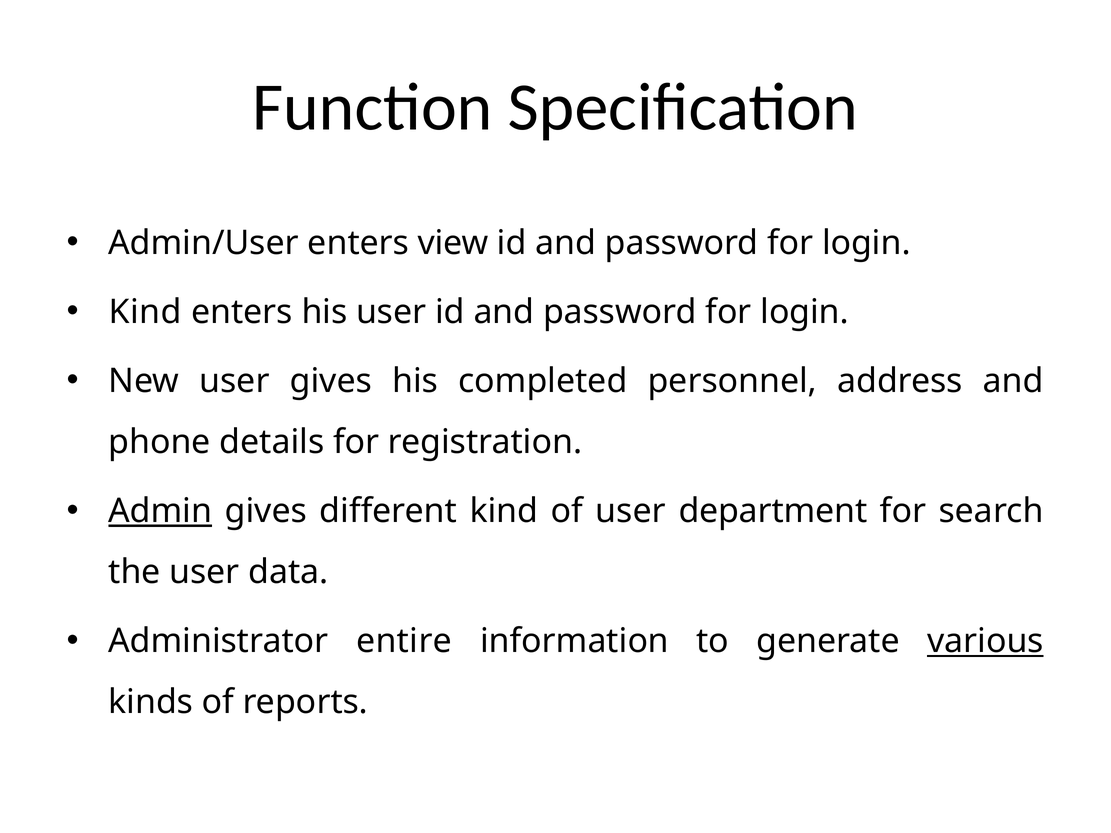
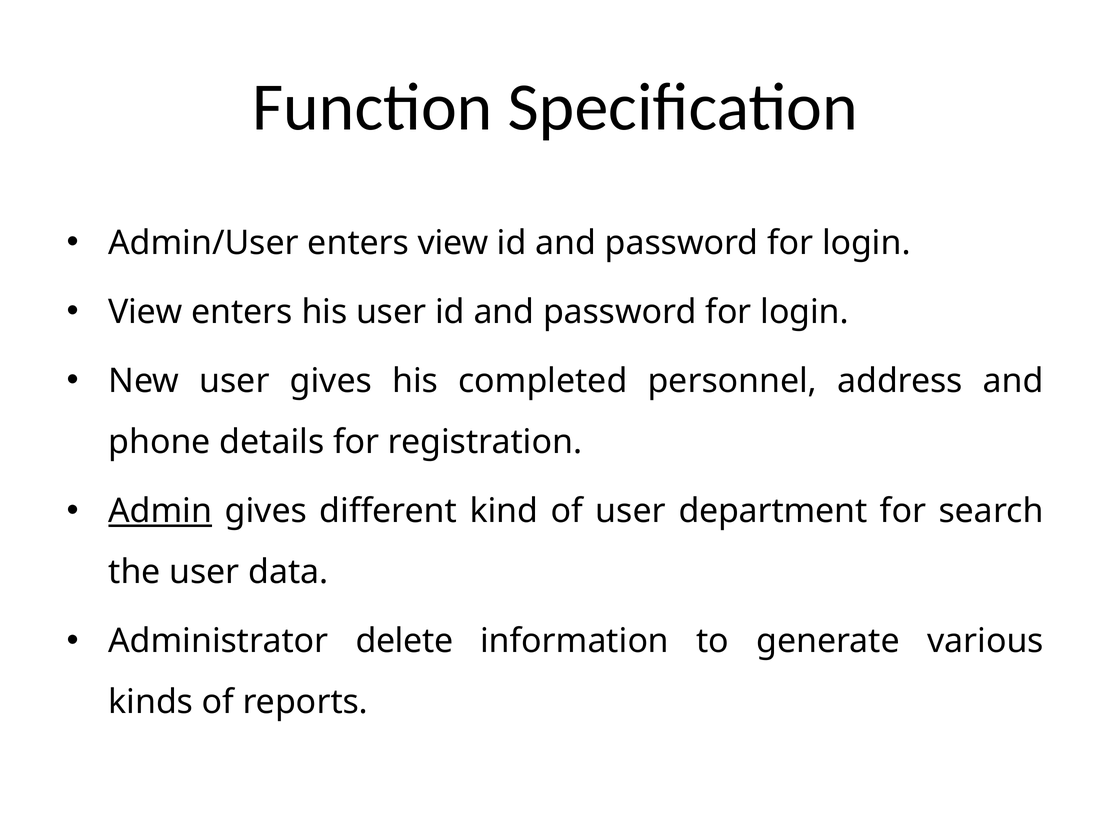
Kind: Kind -> View (145, 312)
entire: entire -> delete (404, 641)
various underline: present -> none (985, 641)
